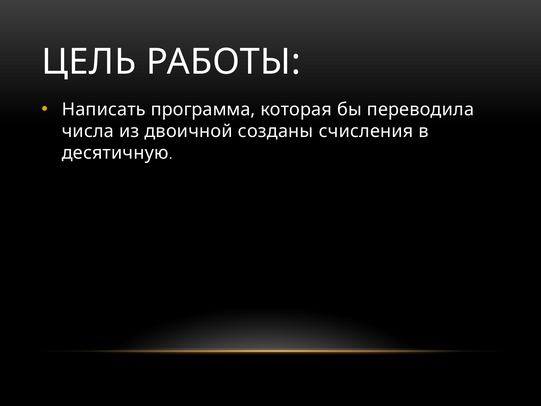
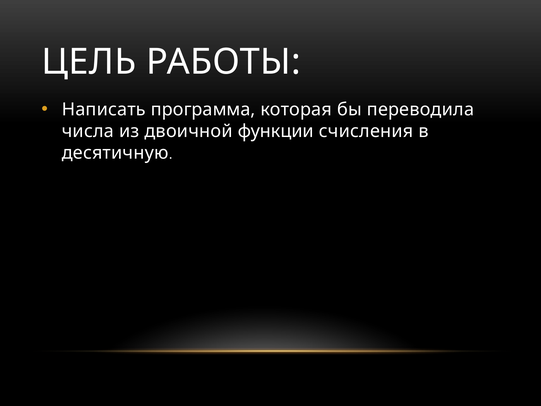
созданы: созданы -> функции (276, 131)
